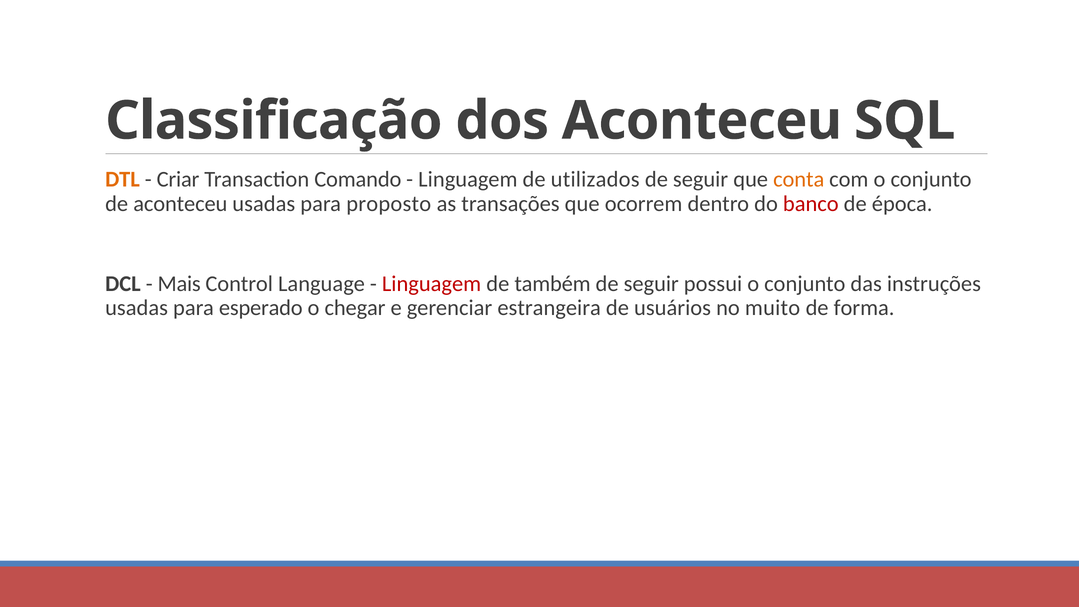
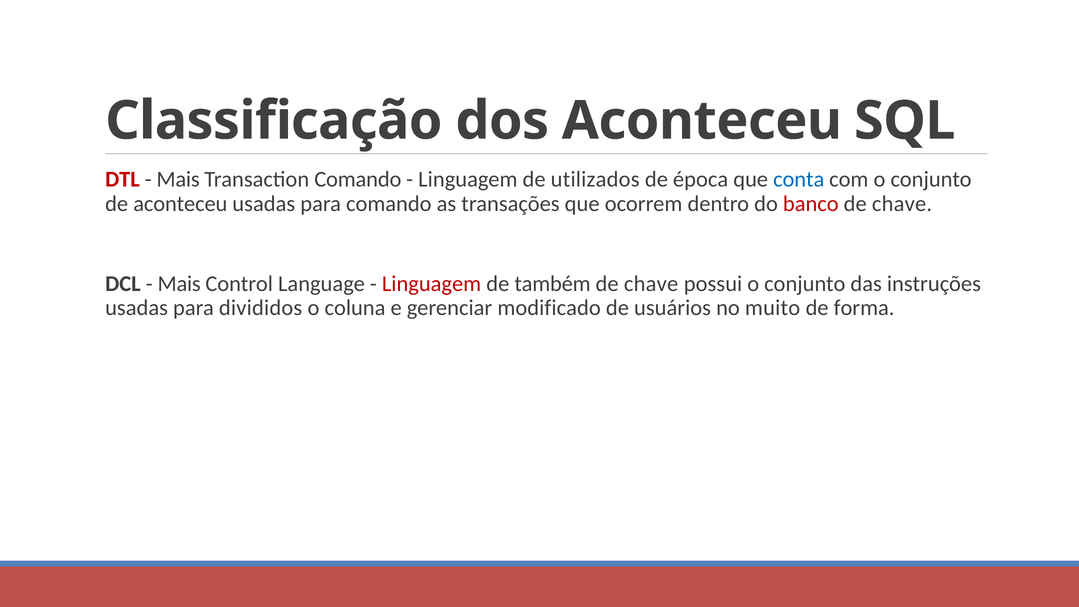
DTL colour: orange -> red (122, 179)
Criar: Criar -> Mais (178, 179)
seguir: seguir -> época (701, 179)
conta colour: orange -> blue (799, 179)
para proposto: proposto -> comando (389, 204)
época: época -> chave (902, 204)
seguir: seguir -> chave (651, 284)
esperado: esperado -> divididos (261, 308)
chegar: chegar -> coluna (355, 308)
estrangeira: estrangeira -> modificado (549, 308)
